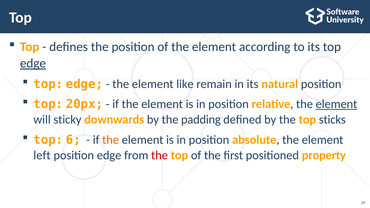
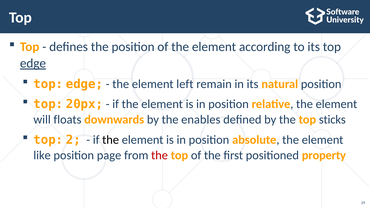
like: like -> left (185, 84)
element underline: present -> none (336, 104)
sticky: sticky -> floats (67, 120)
padding: padding -> enables (201, 120)
6: 6 -> 2 (73, 140)
the colour: orange -> black (111, 140)
left: left -> like (42, 155)
position edge: edge -> page (109, 155)
